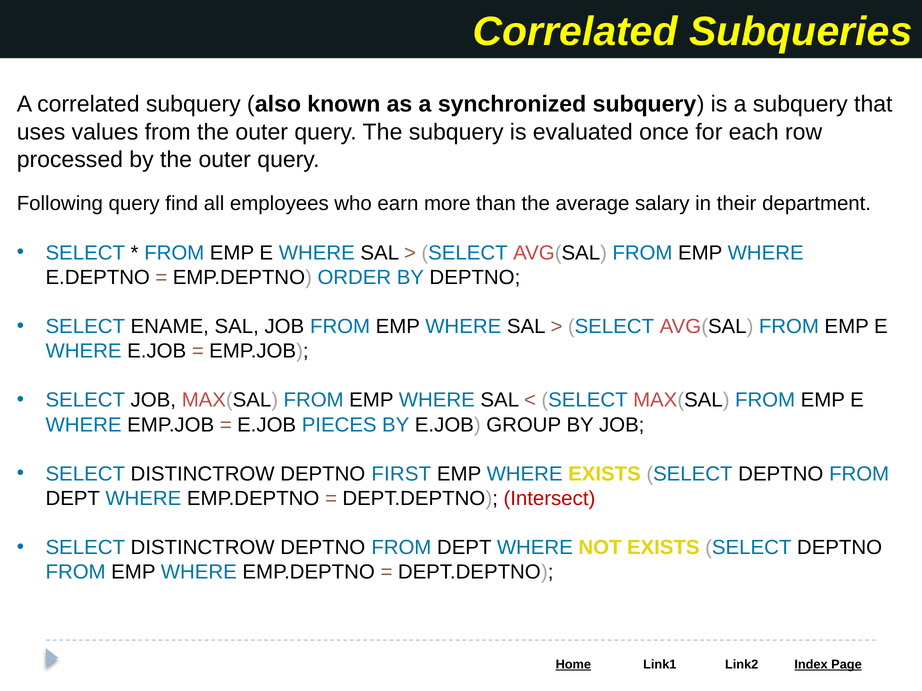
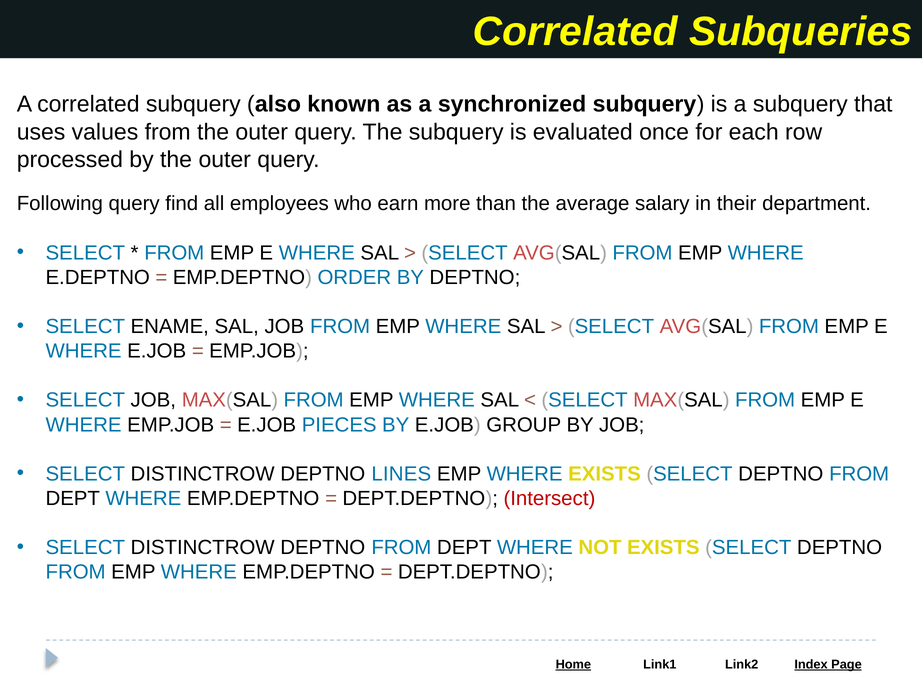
FIRST: FIRST -> LINES (401, 474)
